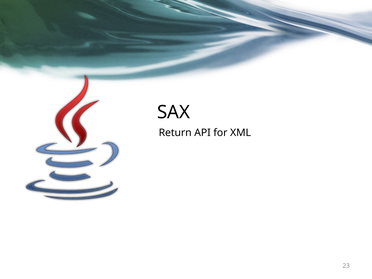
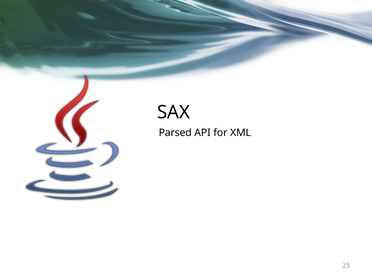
Return: Return -> Parsed (175, 133)
